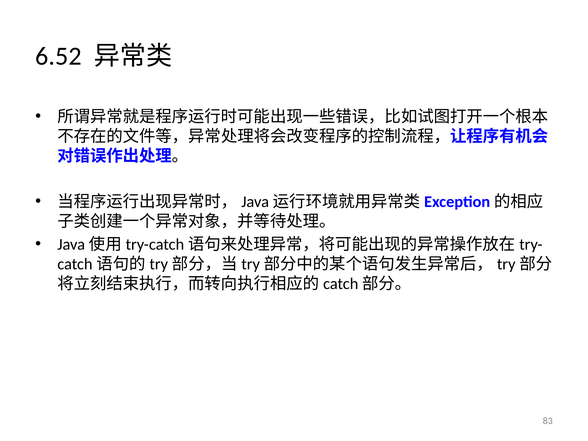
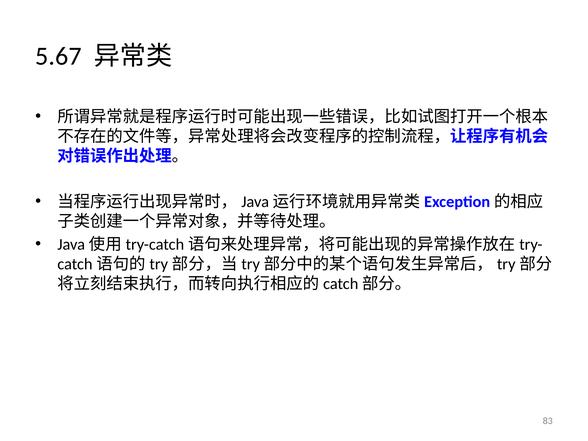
6.52: 6.52 -> 5.67 (58, 56)
